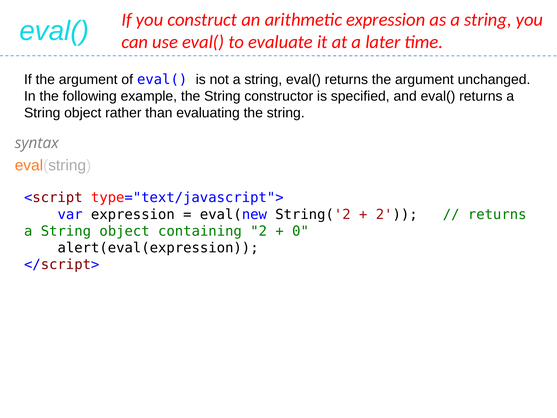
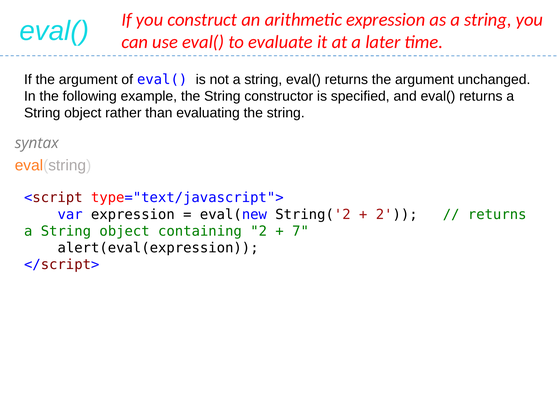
0: 0 -> 7 (300, 231)
